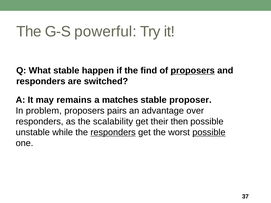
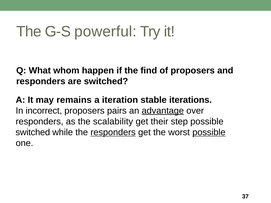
What stable: stable -> whom (66, 71)
proposers underline: present -> none (193, 71)
matches: matches -> iteration (120, 100)
proposer: proposer -> iterations (190, 100)
problem: problem -> incorrect (44, 111)
advantage underline: none -> present (163, 111)
then: then -> step (179, 122)
unstable: unstable -> switched (33, 132)
